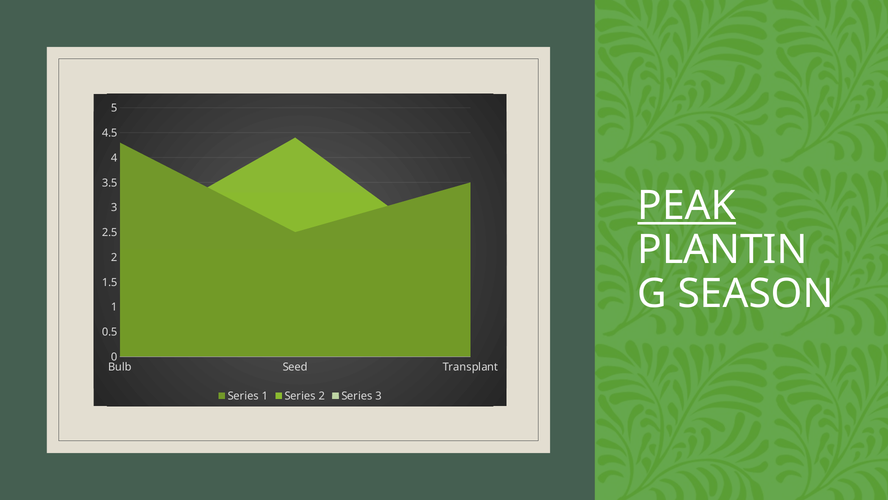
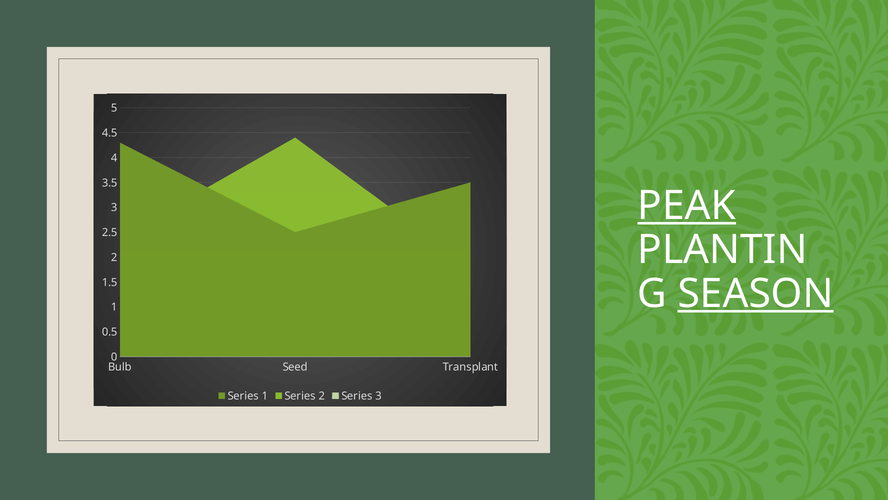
SEASON underline: none -> present (756, 294)
